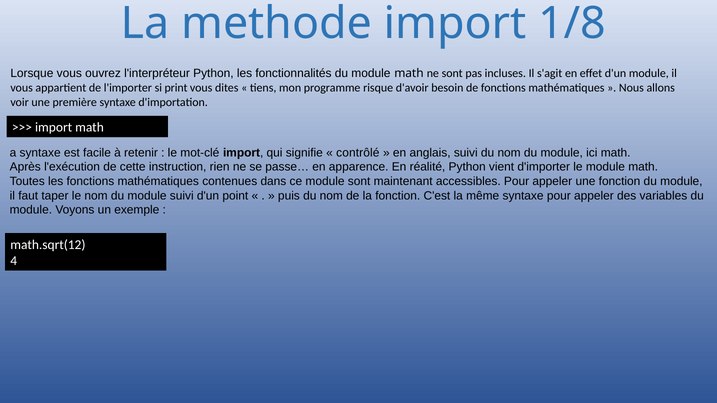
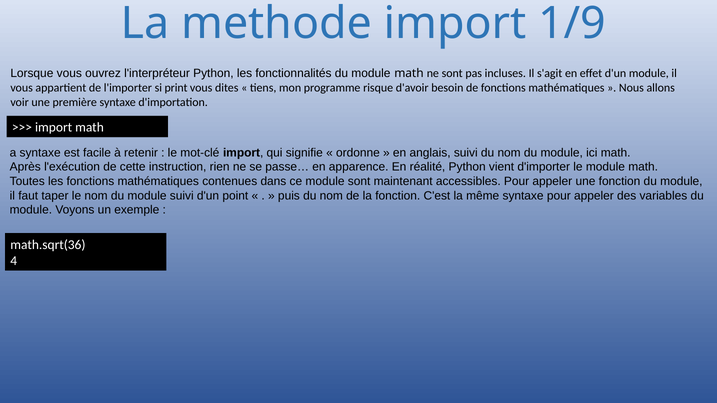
1/8: 1/8 -> 1/9 (572, 23)
contrôlé: contrôlé -> ordonne (358, 153)
math.sqrt(12: math.sqrt(12 -> math.sqrt(36 (48, 245)
